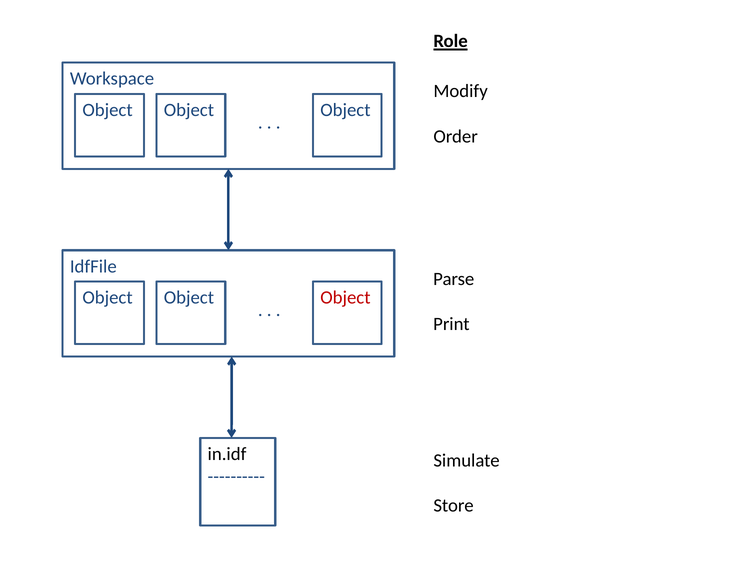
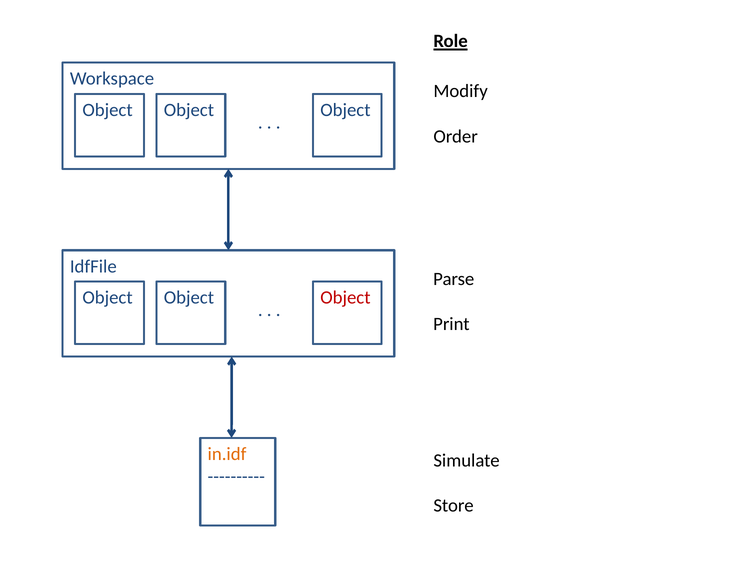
in.idf colour: black -> orange (227, 454)
